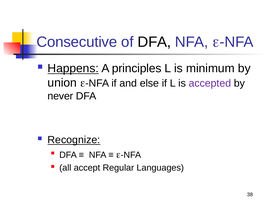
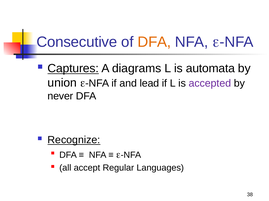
DFA colour: black -> orange (154, 42)
Happens: Happens -> Captures (73, 69)
principles: principles -> diagrams (137, 69)
minimum: minimum -> automata (210, 69)
else: else -> lead (149, 84)
